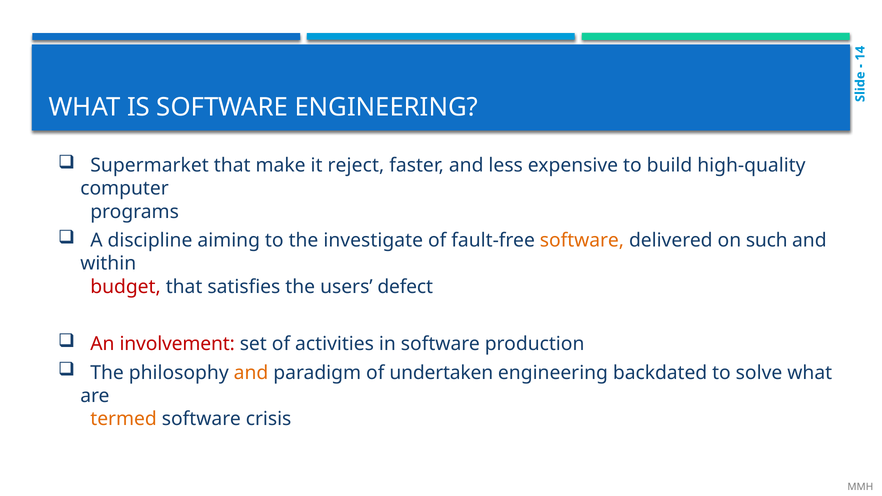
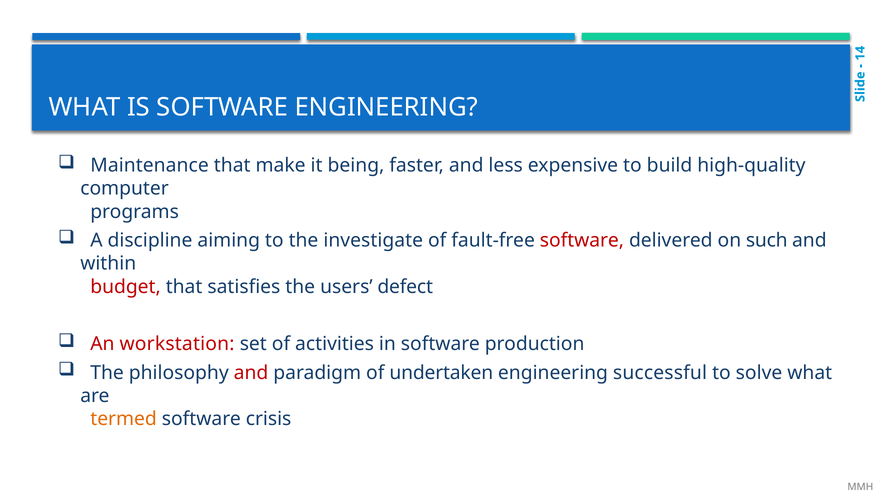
Supermarket: Supermarket -> Maintenance (150, 166)
reject: reject -> being (356, 166)
software colour: orange -> red (582, 240)
involvement: involvement -> workstation (177, 344)
and colour: orange -> red (251, 373)
backdated: backdated -> successful (660, 373)
